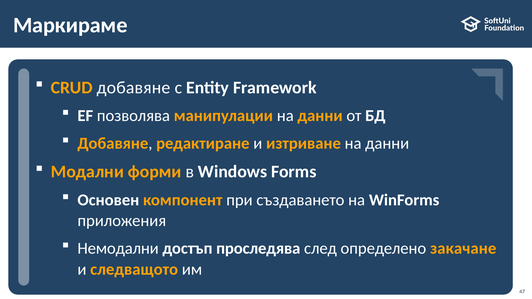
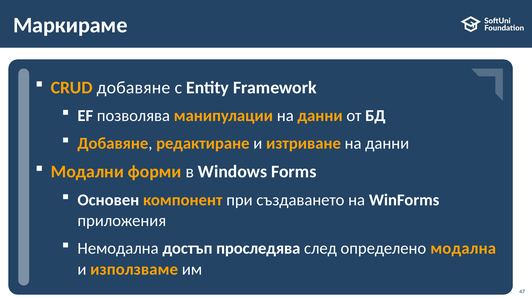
Немодални: Немодални -> Немодална (118, 249)
закачане: закачане -> модална (463, 249)
следващото: следващото -> използваме (134, 270)
